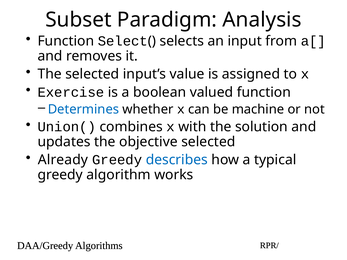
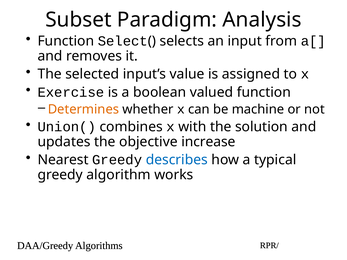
Determines colour: blue -> orange (83, 109)
objective selected: selected -> increase (208, 142)
Already: Already -> Nearest (63, 160)
